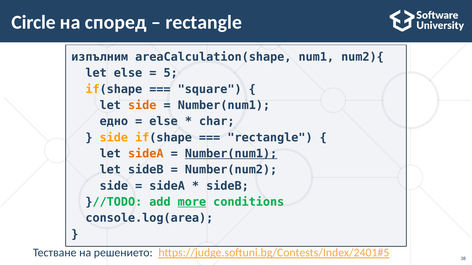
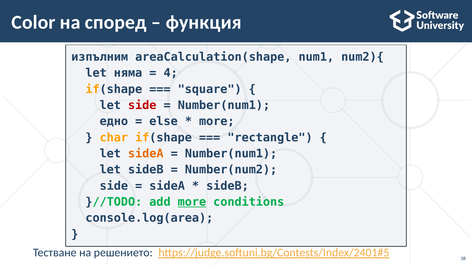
Circle: Circle -> Color (33, 22)
rectangle: rectangle -> функция (204, 22)
еlse: еlse -> няма (128, 73)
5: 5 -> 4 (171, 73)
side colour: orange -> red (142, 105)
char: char -> more (217, 122)
side: side -> char (114, 138)
Number(num1 underline: present -> none (231, 154)
